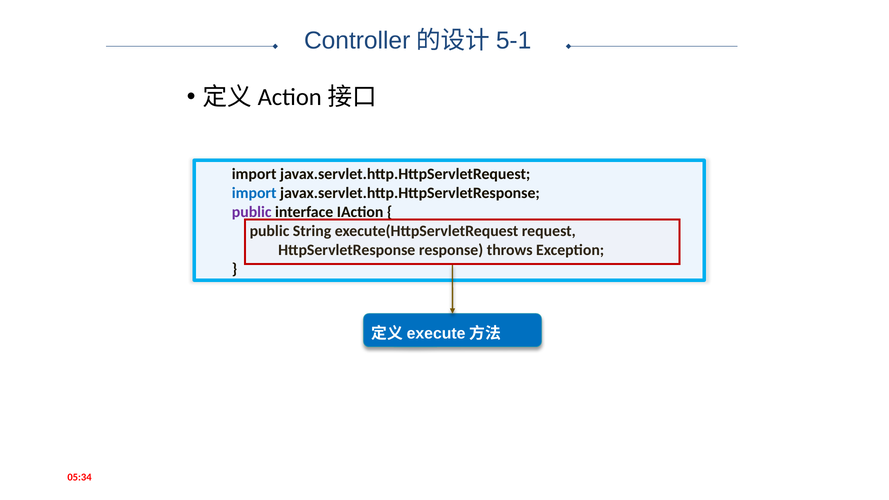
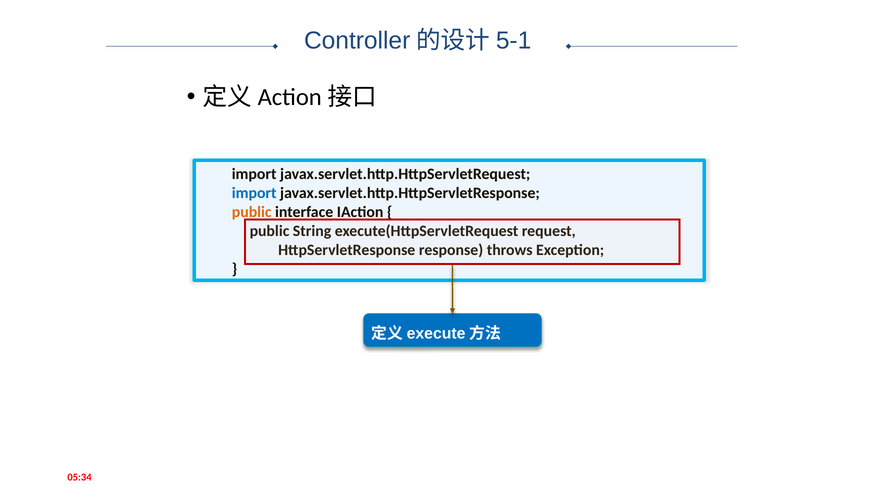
public colour: purple -> orange (252, 212)
